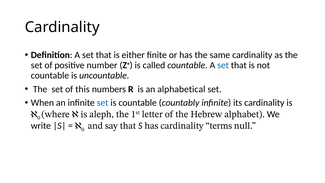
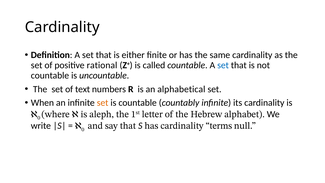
number: number -> rational (102, 65)
this: this -> text (83, 89)
set colour: blue -> orange (103, 103)
